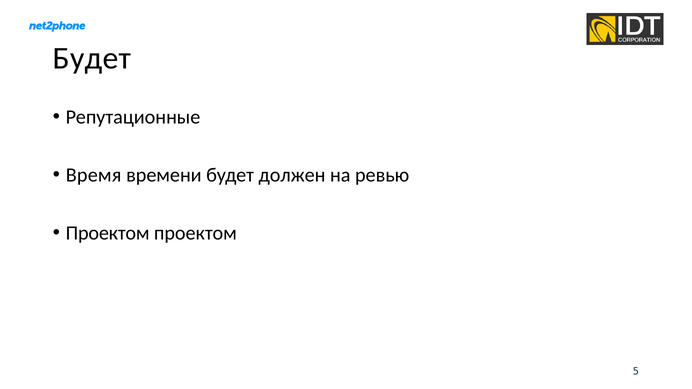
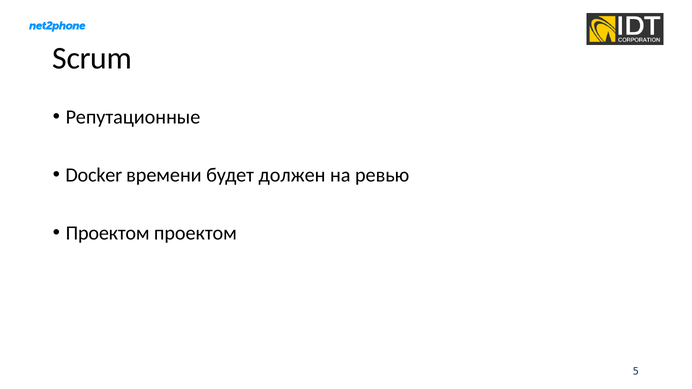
Будет: Будет -> Scrum (92, 58)
Время: Время -> Docker (94, 175)
